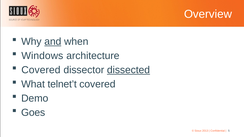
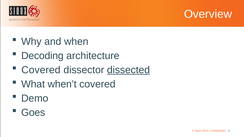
and underline: present -> none (53, 42)
Windows: Windows -> Decoding (42, 56)
telnet’t: telnet’t -> when’t (62, 84)
